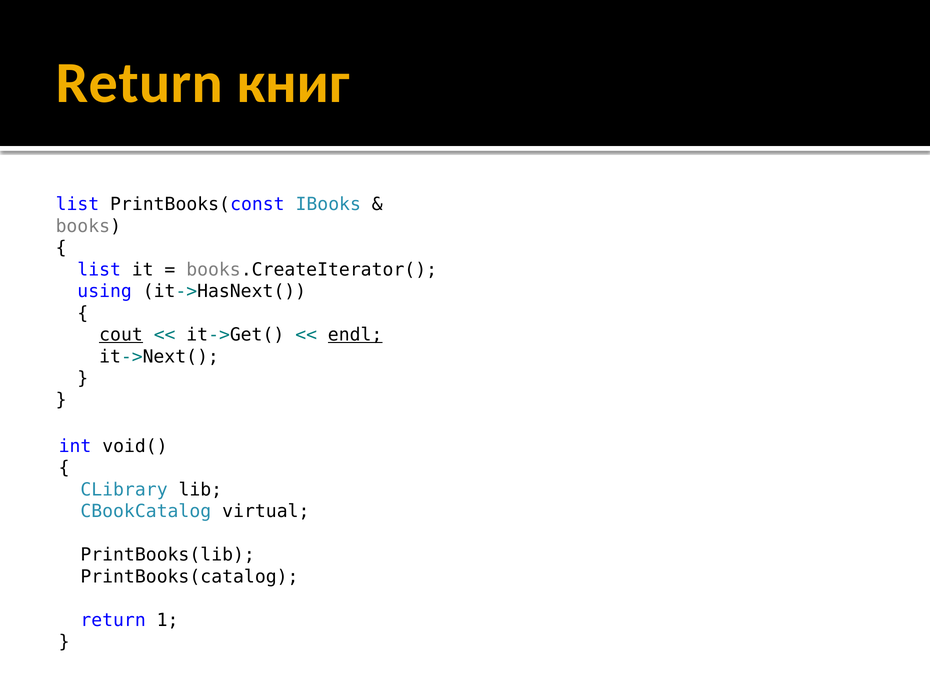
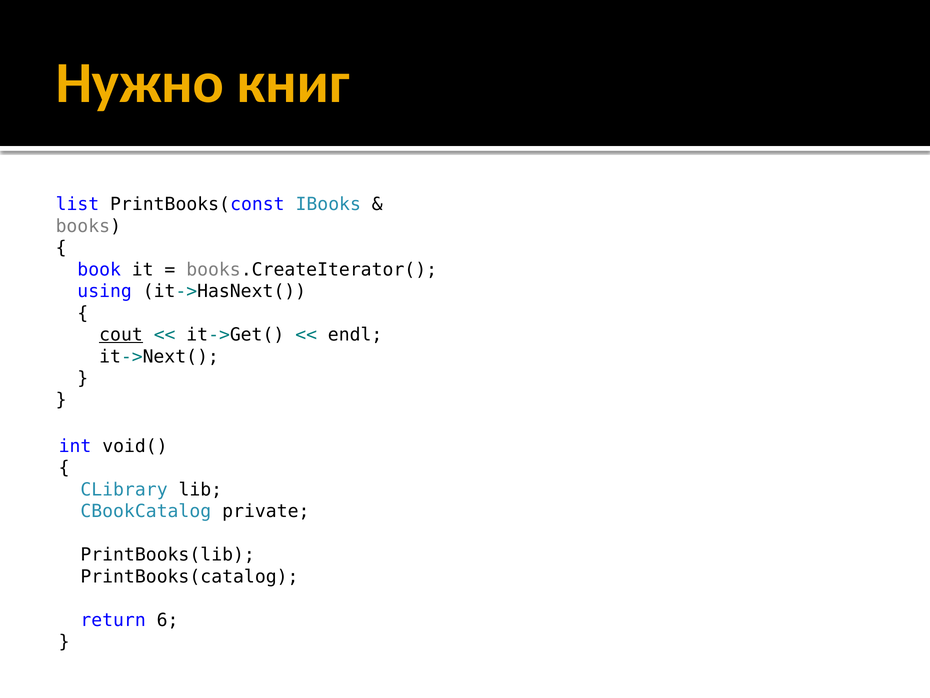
Return: Return -> Нужно (140, 83)
list: list -> book (99, 269)
endl underline: present -> none (355, 335)
virtual: virtual -> private (266, 511)
1: 1 -> 6 (168, 620)
